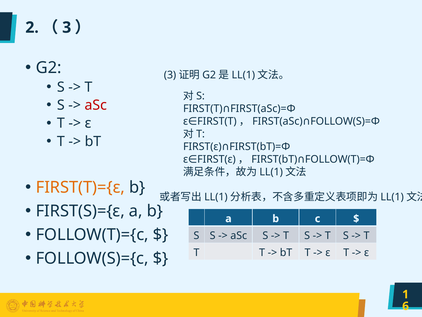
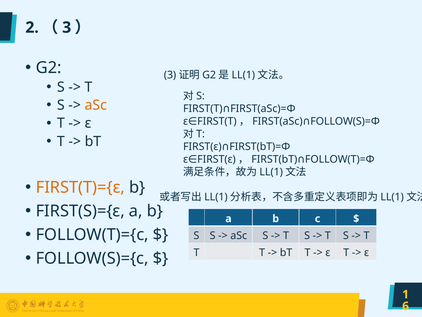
aSc colour: red -> orange (96, 105)
